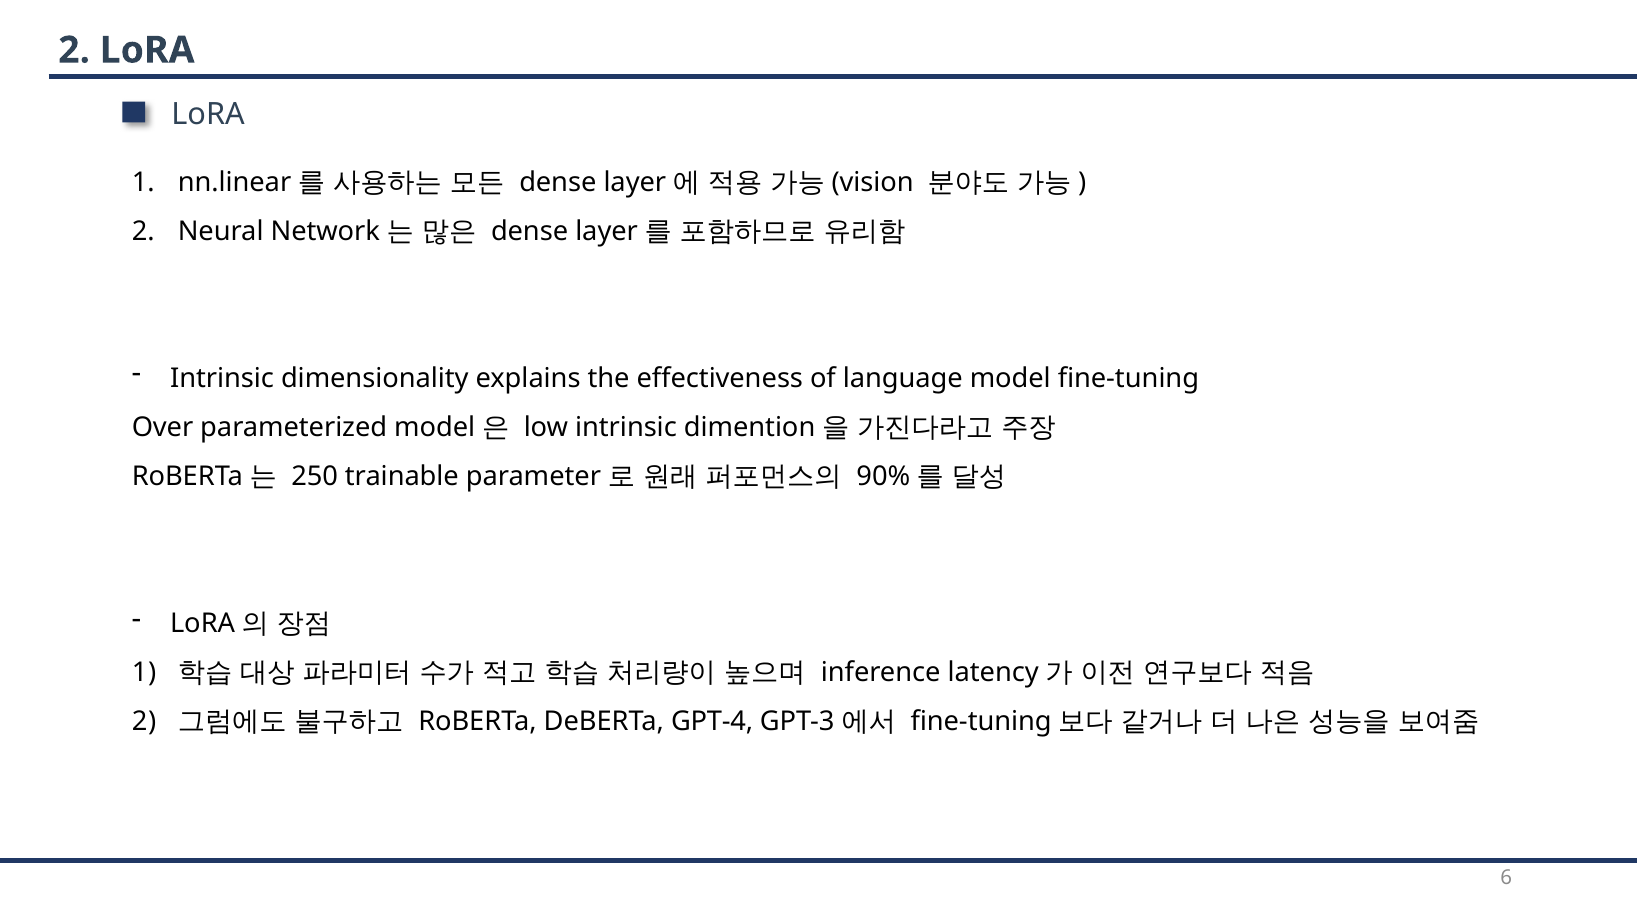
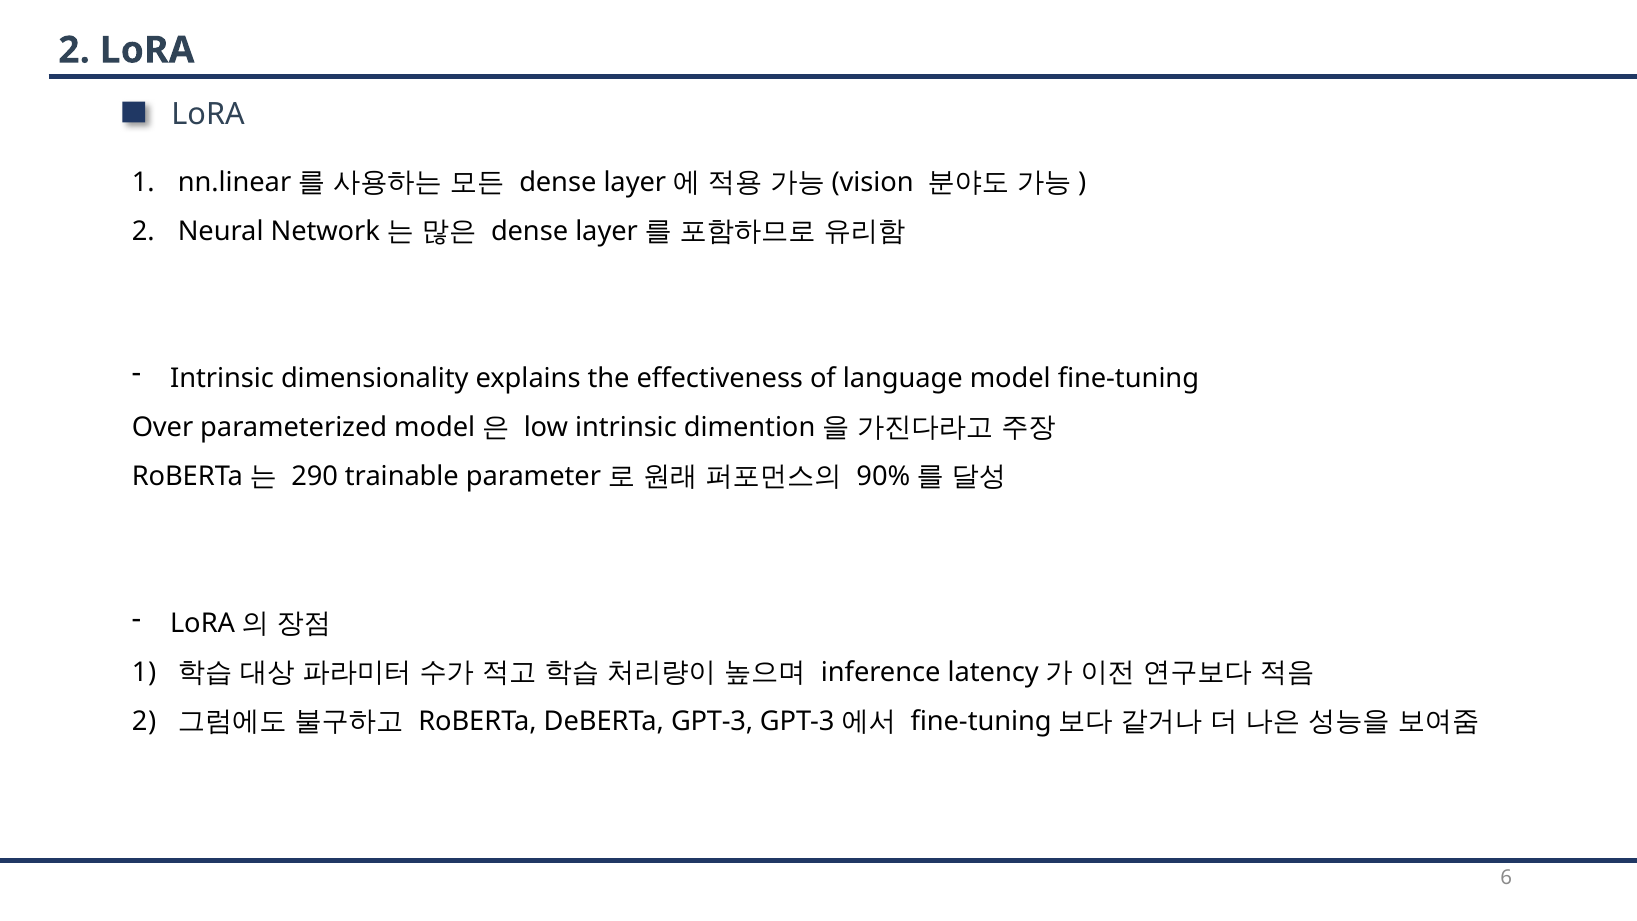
250: 250 -> 290 (315, 476)
DeBERTa GPT-4: GPT-4 -> GPT-3 (712, 722)
